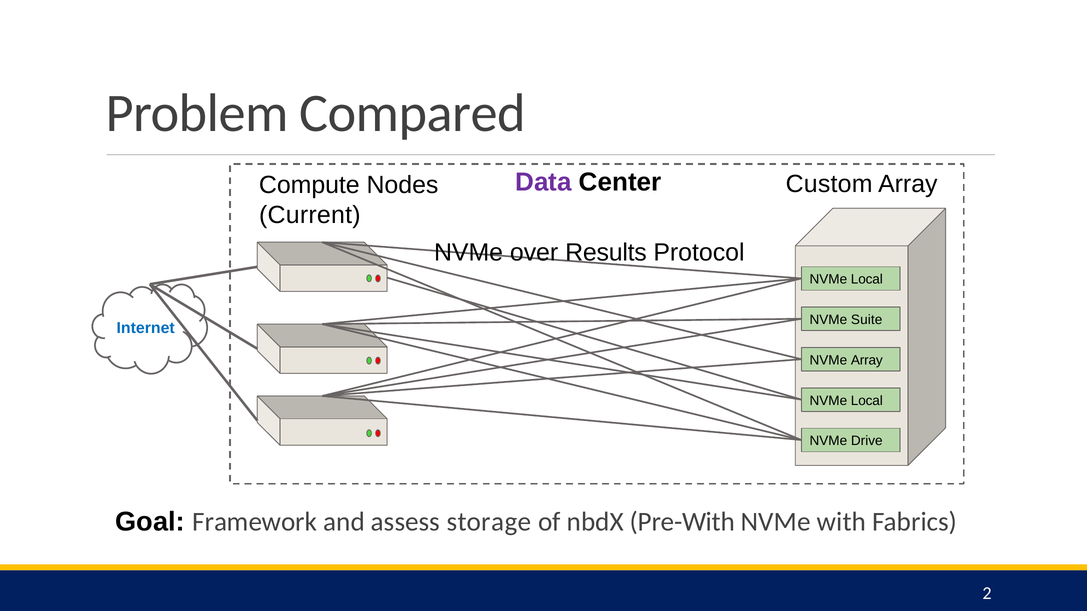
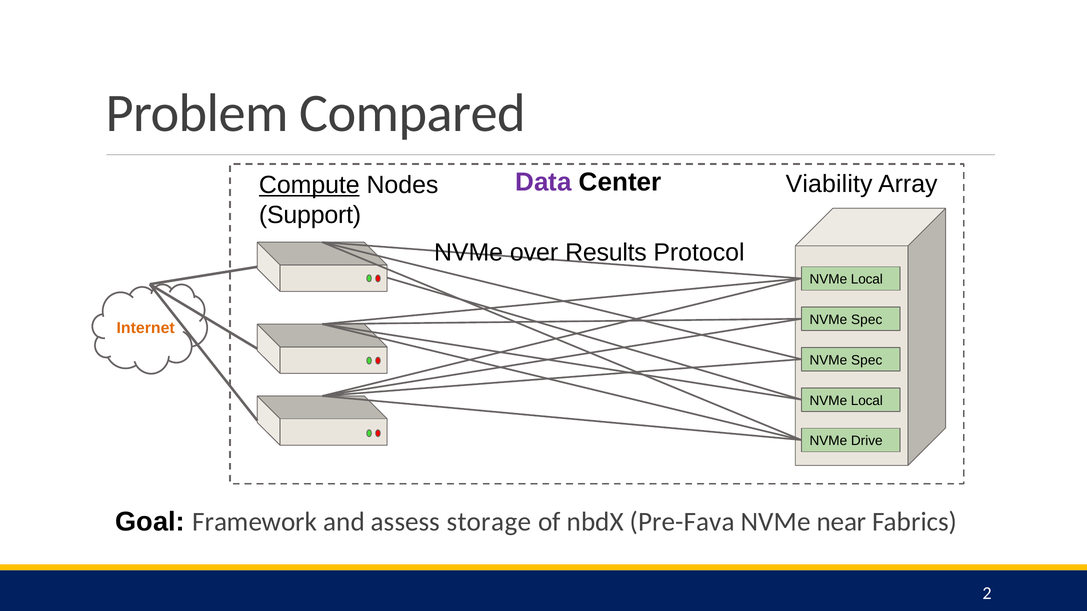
Custom: Custom -> Viability (829, 184)
Compute underline: none -> present (309, 185)
Current: Current -> Support (310, 215)
Suite: Suite -> Spec (867, 320)
Internet colour: blue -> orange (146, 328)
Array: Array -> Spec (867, 360)
Pre-With: Pre-With -> Pre-Fava (682, 522)
with: with -> near (842, 522)
